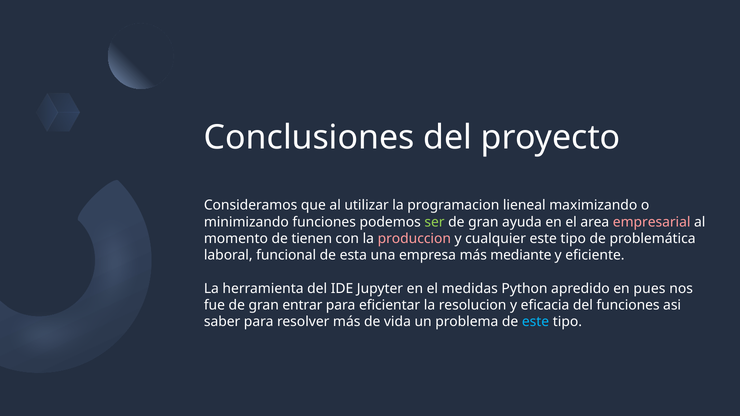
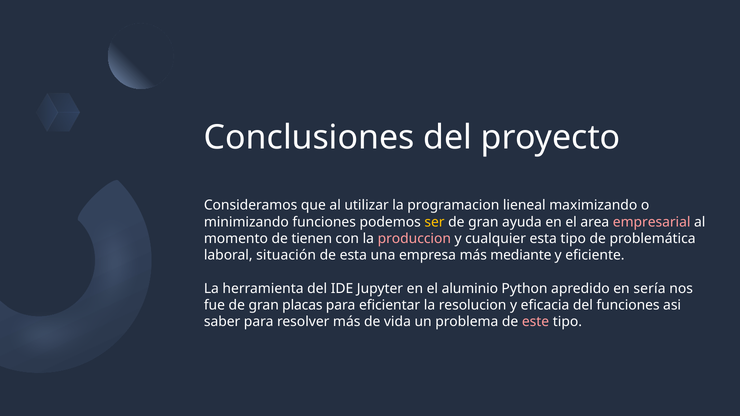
ser colour: light green -> yellow (434, 222)
cualquier este: este -> esta (543, 239)
funcional: funcional -> situación (286, 255)
medidas: medidas -> aluminio (470, 289)
pues: pues -> sería (649, 289)
entrar: entrar -> placas (302, 305)
este colour: light blue -> pink (536, 322)
